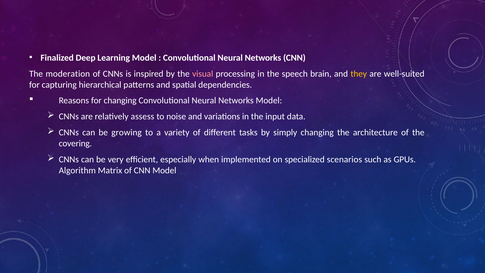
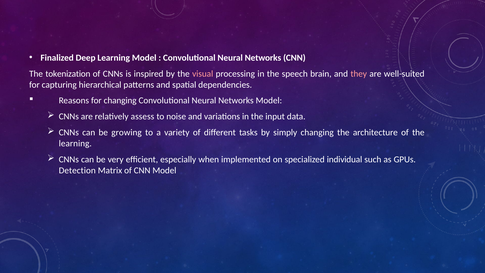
moderation: moderation -> tokenization (68, 74)
they colour: yellow -> pink (359, 74)
covering: covering -> learning (75, 143)
scenarios: scenarios -> individual (345, 159)
Algorithm: Algorithm -> Detection (77, 170)
